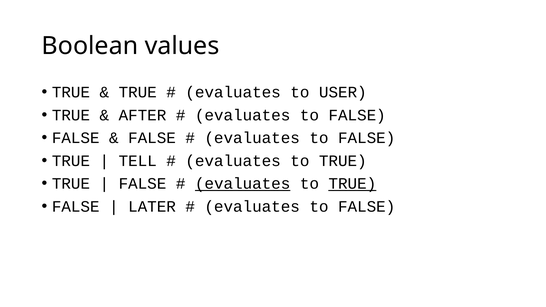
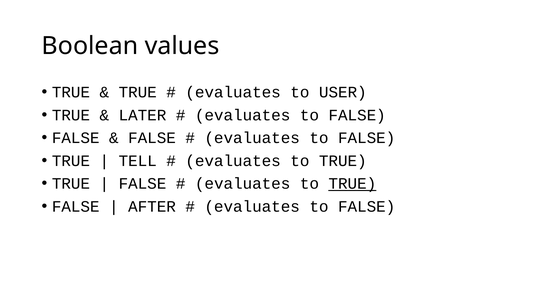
AFTER: AFTER -> LATER (142, 115)
evaluates underline: present -> none (243, 184)
LATER: LATER -> AFTER (152, 207)
